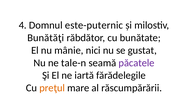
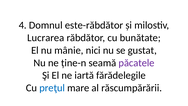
este-puternic: este-puternic -> este-răbdător (94, 25)
Bunătăţi: Bunătăţi -> Lucrarea (46, 38)
tale-n: tale-n -> ține-n (74, 63)
preţul colour: orange -> blue (52, 88)
